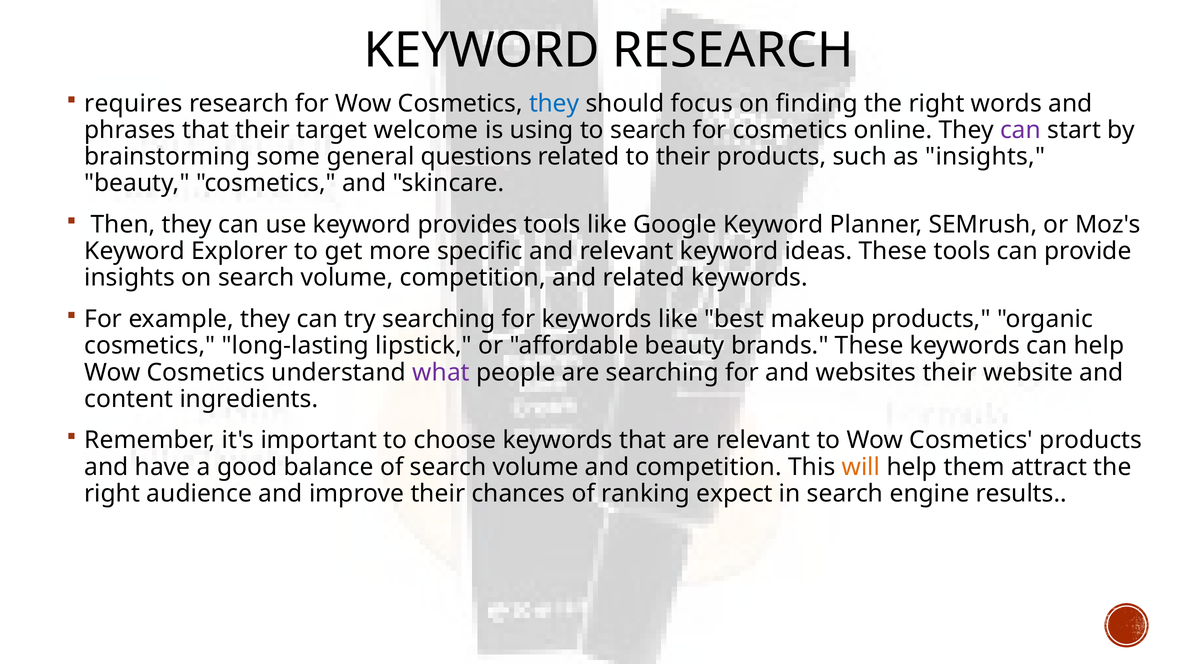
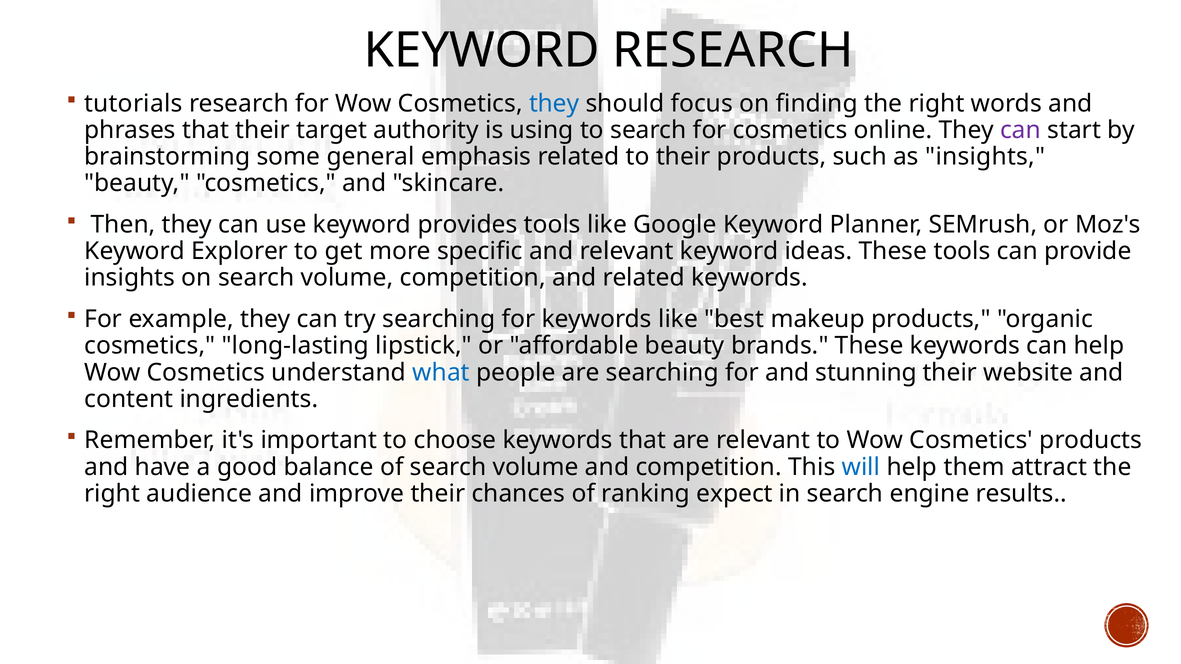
requires: requires -> tutorials (133, 104)
welcome: welcome -> authority (426, 130)
questions: questions -> emphasis (476, 157)
what colour: purple -> blue (441, 373)
websites: websites -> stunning (866, 373)
will colour: orange -> blue (861, 467)
